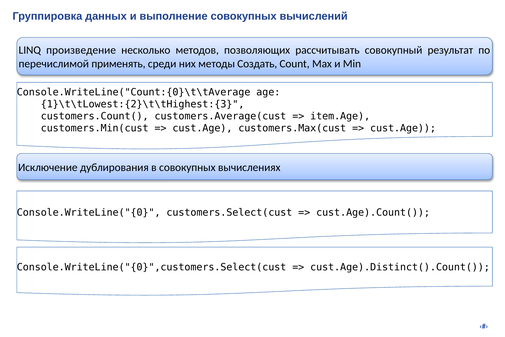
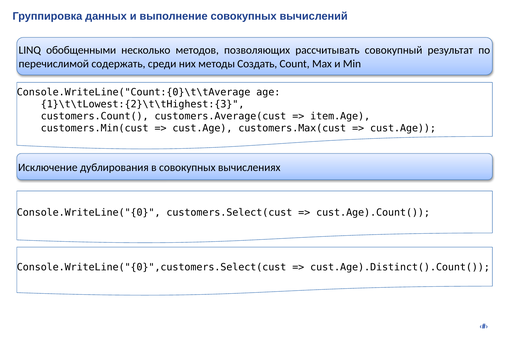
произведение: произведение -> обобщенными (81, 50)
применять: применять -> содержать (118, 64)
